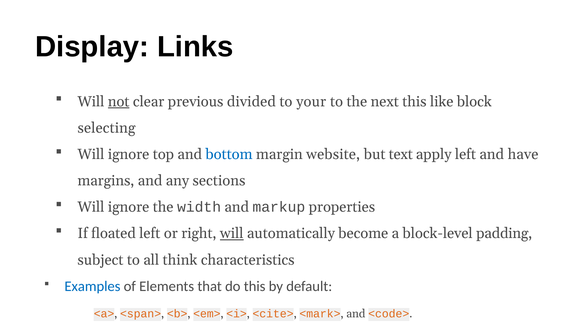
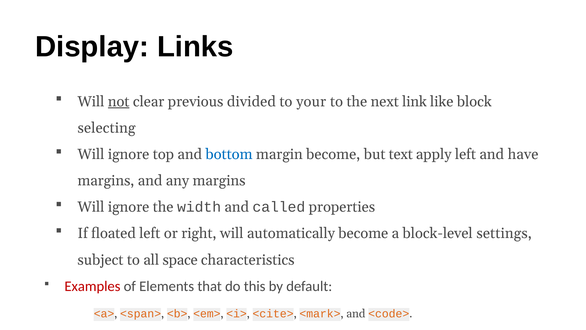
next this: this -> link (415, 101)
margin website: website -> become (333, 154)
any sections: sections -> margins (219, 180)
markup: markup -> called (279, 207)
will underline: present -> none (232, 233)
padding: padding -> settings (504, 233)
think: think -> space (180, 260)
Examples colour: blue -> red (92, 286)
